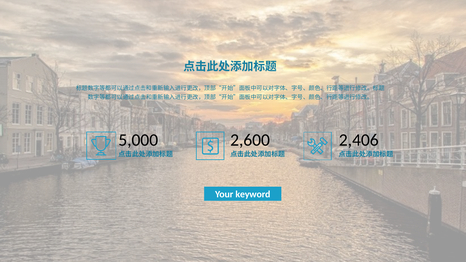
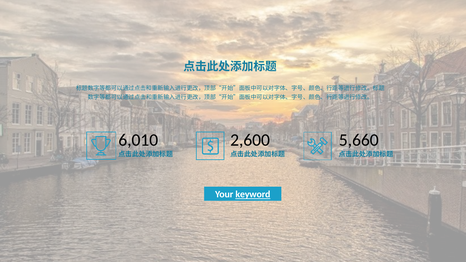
5,000: 5,000 -> 6,010 (138, 140)
2,406: 2,406 -> 5,660 (359, 140)
keyword underline: none -> present (253, 195)
